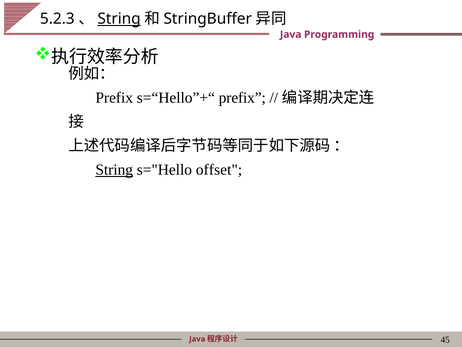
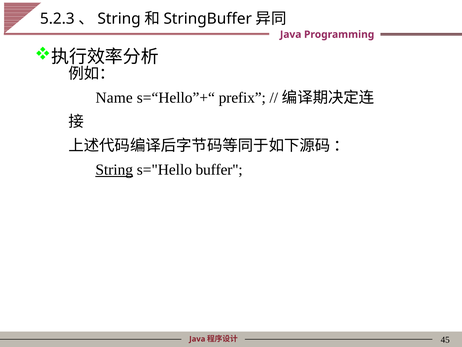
String underline: present -> none (119, 19)
Prefix: Prefix -> Name (114, 98)
offset: offset -> buffer (219, 170)
